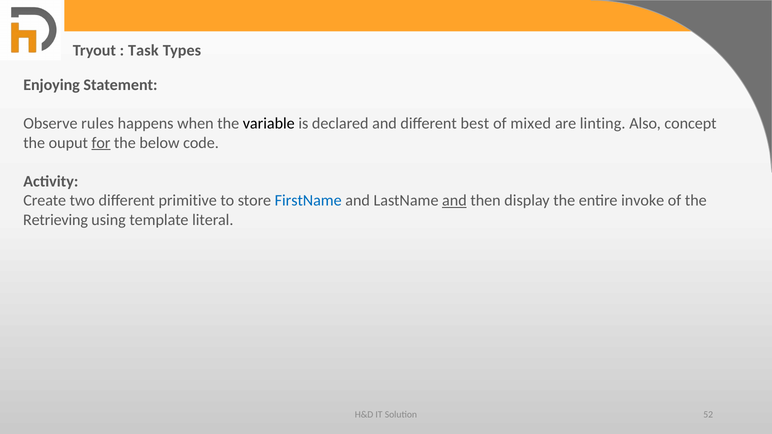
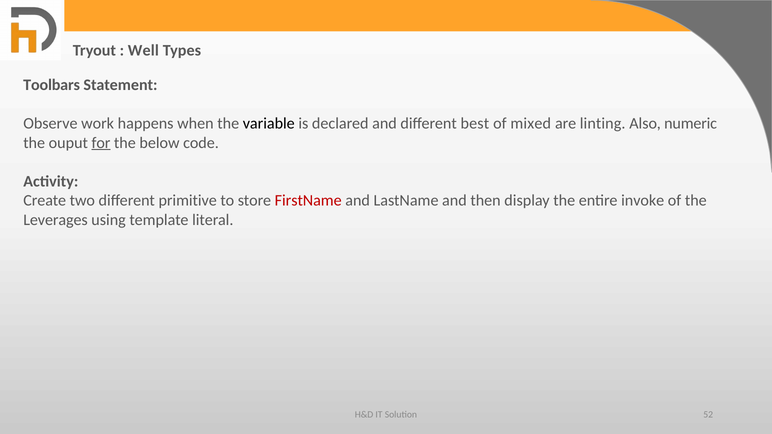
Task: Task -> Well (143, 50)
Enjoying: Enjoying -> Toolbars (52, 85)
rules: rules -> work (98, 124)
concept: concept -> numeric (691, 124)
FirstName colour: blue -> red (308, 201)
and underline: present -> none (454, 201)
Retrieving: Retrieving -> Leverages (55, 220)
